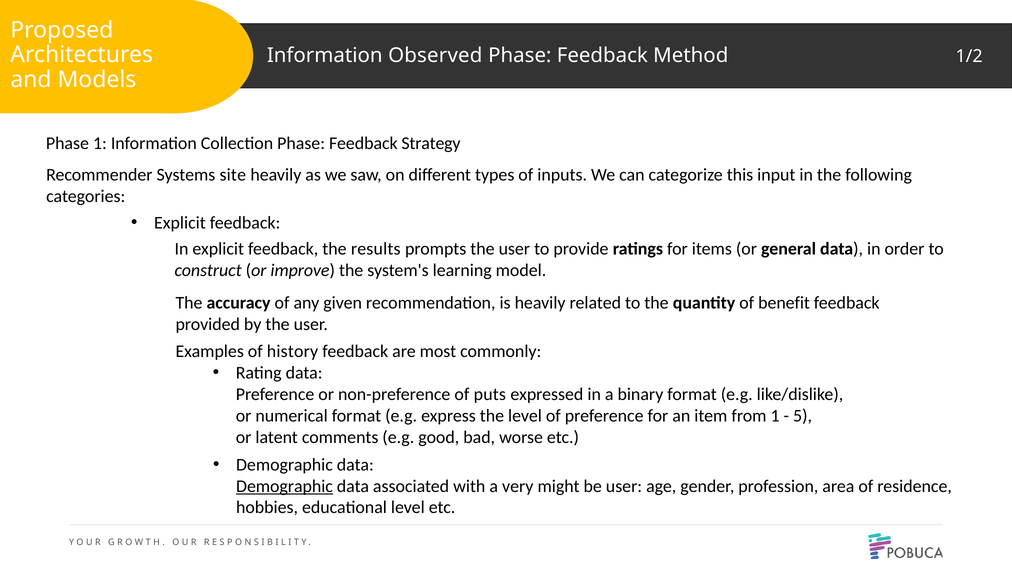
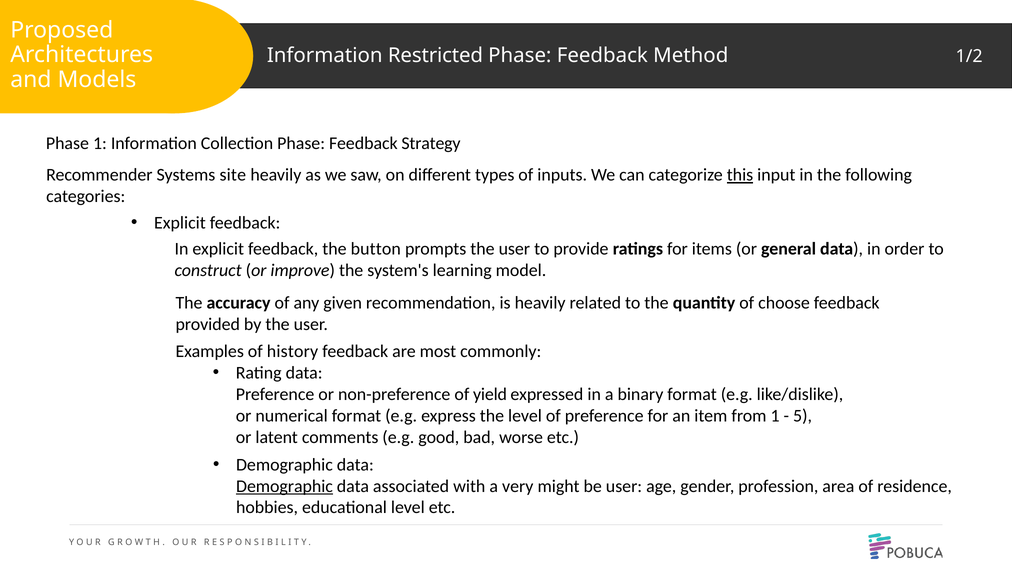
Observed: Observed -> Restricted (435, 56)
this underline: none -> present (740, 175)
results: results -> button (376, 249)
benefit: benefit -> choose (784, 303)
puts: puts -> yield (490, 394)
